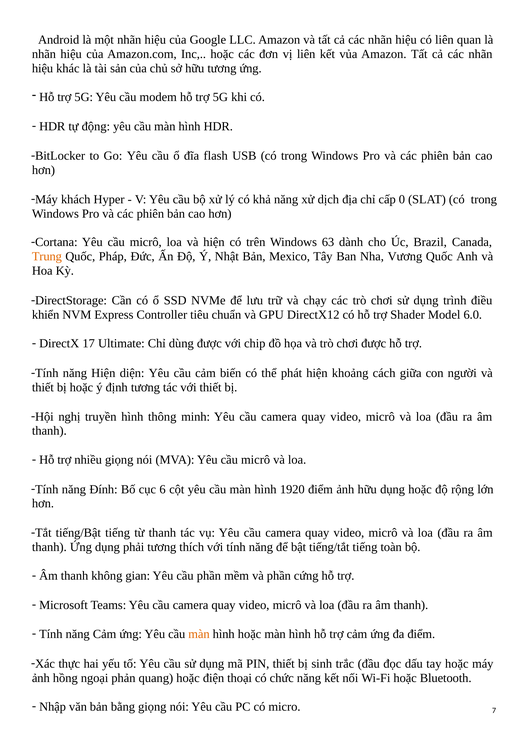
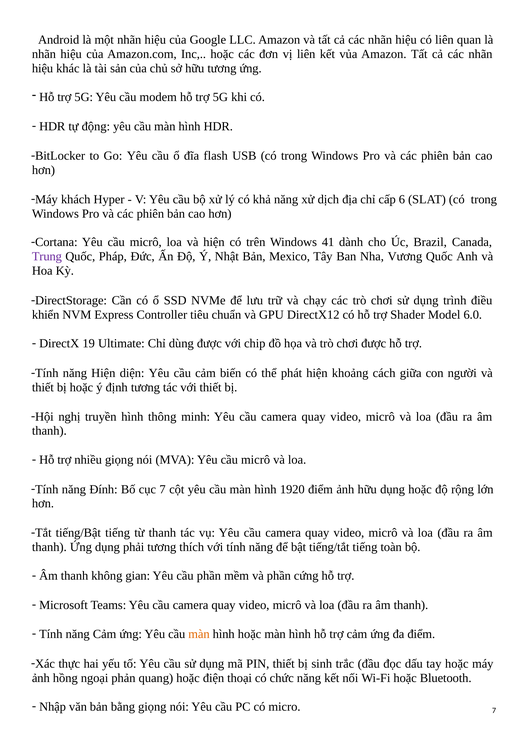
0: 0 -> 6 (402, 199)
63: 63 -> 41 (328, 242)
Trung colour: orange -> purple (47, 256)
17: 17 -> 19 (89, 344)
cục 6: 6 -> 7 (163, 489)
